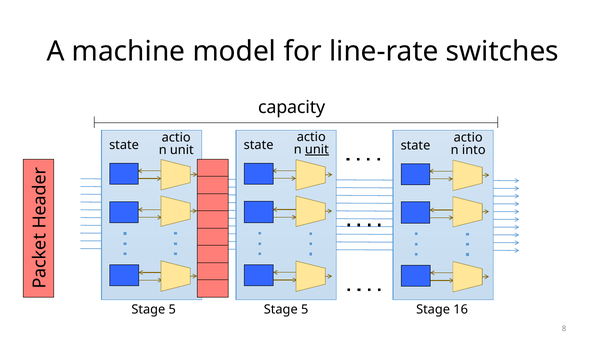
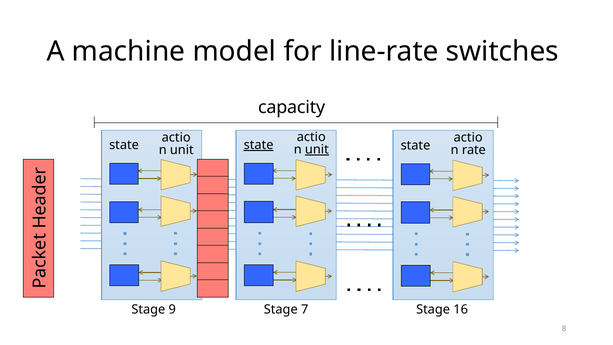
state underline: none -> present (259, 145)
into: into -> rate (474, 150)
5: 5 -> 9 (172, 309)
5: 5 -> 7 (305, 309)
